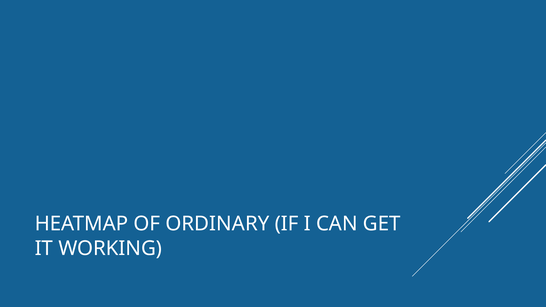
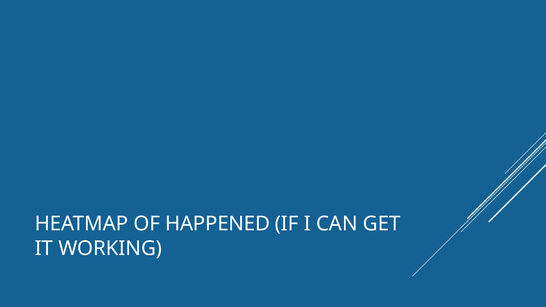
ORDINARY: ORDINARY -> HAPPENED (218, 224)
